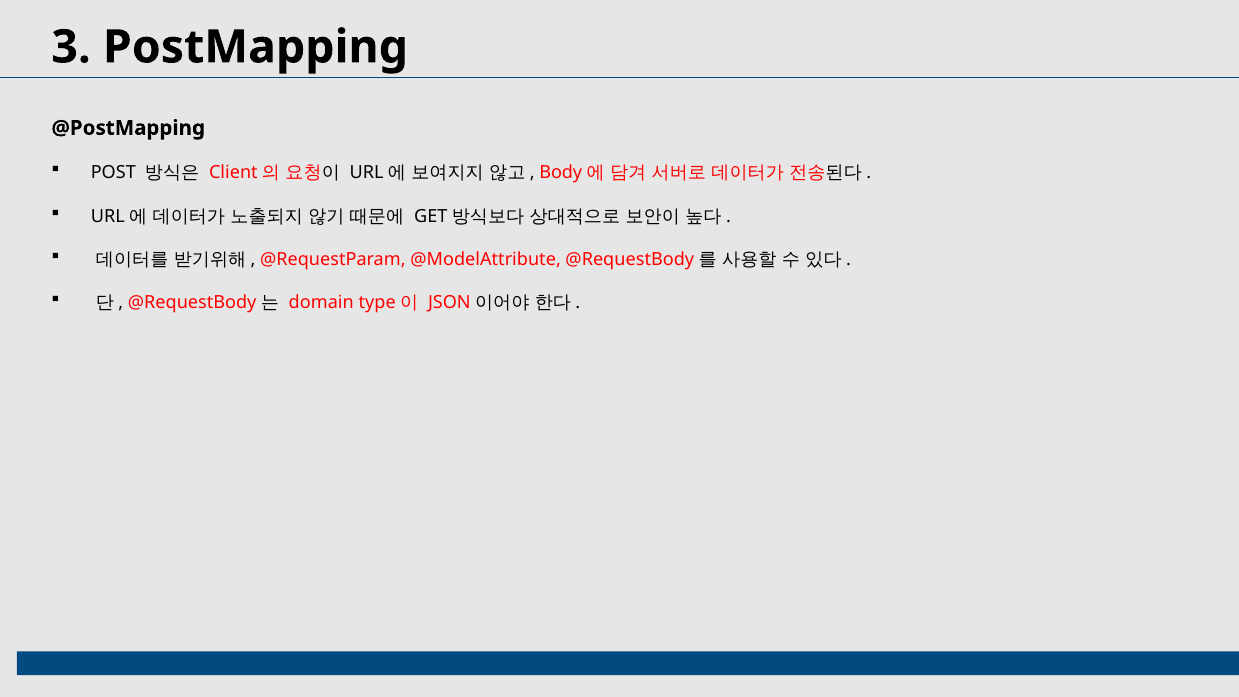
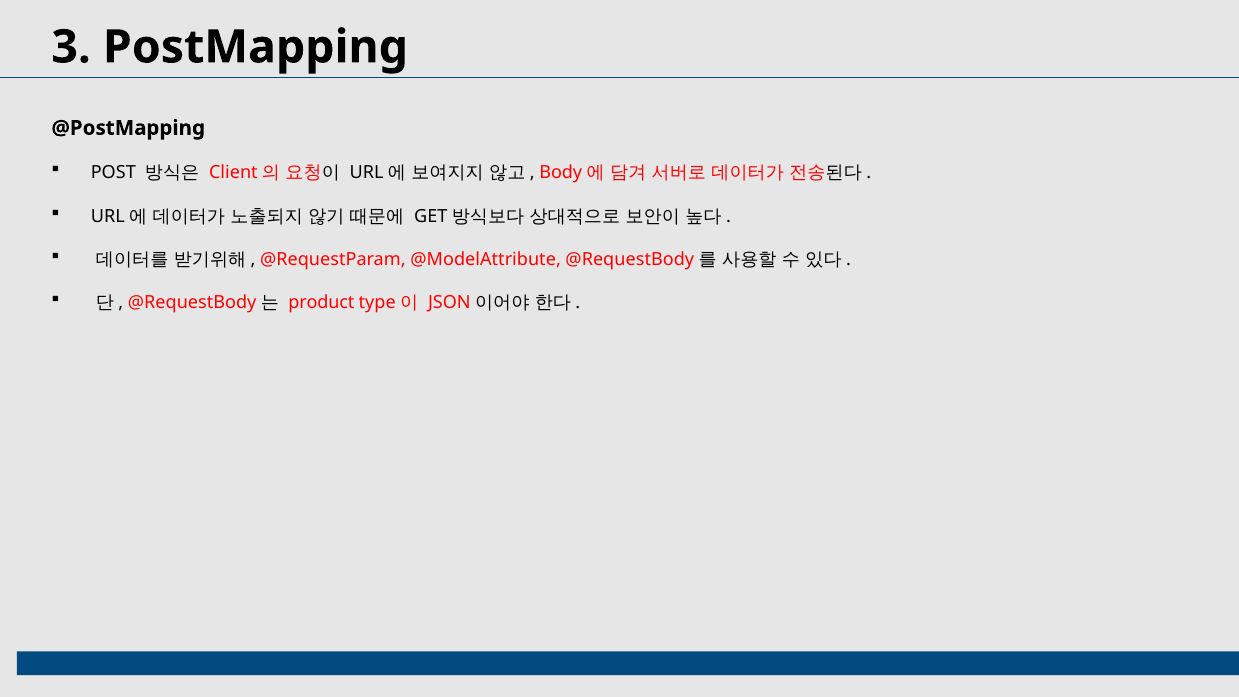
domain: domain -> product (321, 303)
